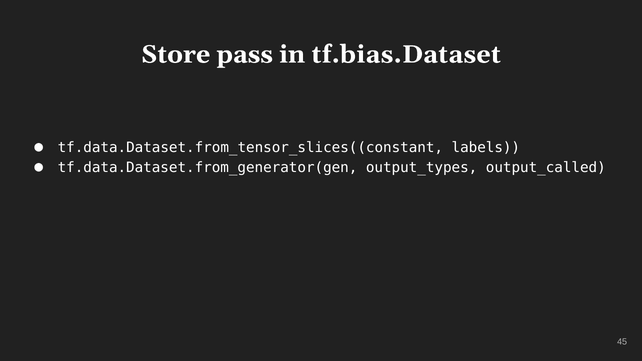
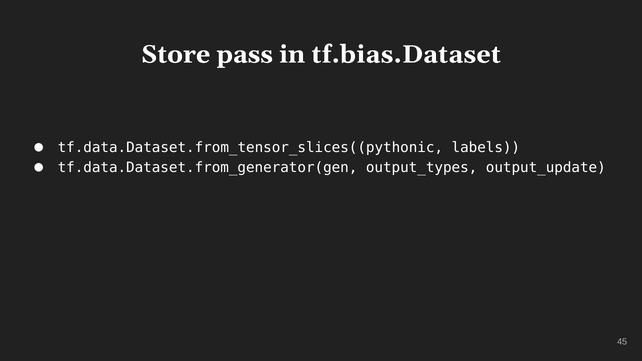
tf.data.Dataset.from_tensor_slices((constant: tf.data.Dataset.from_tensor_slices((constant -> tf.data.Dataset.from_tensor_slices((pythonic (250, 148)
output_called: output_called -> output_update (546, 167)
